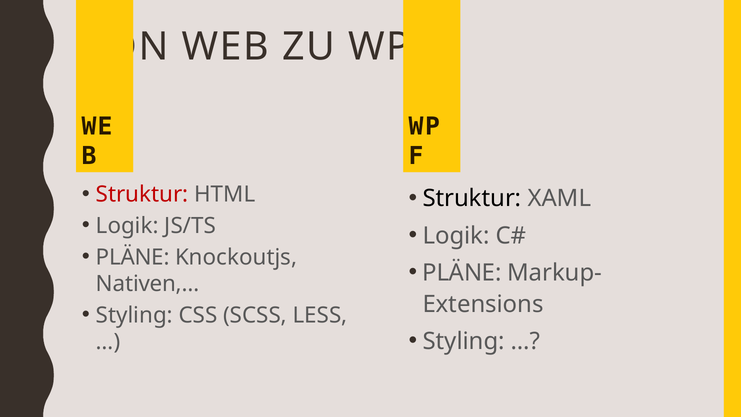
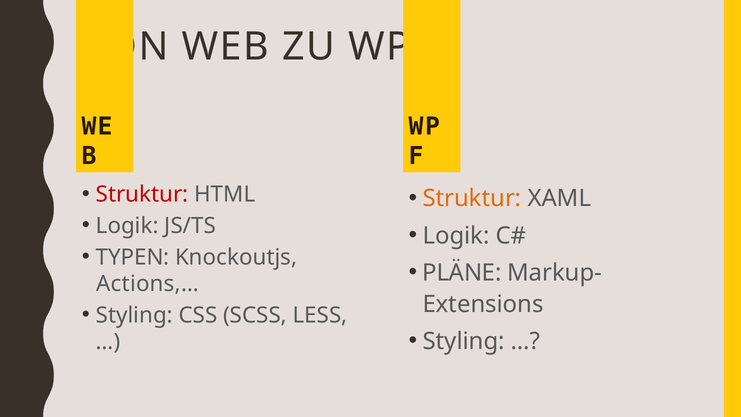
Struktur colour: black -> orange (472, 198)
PLÄNE: PLÄNE -> TYPEN (133, 257)
Nativen,…: Nativen,… -> Actions,… (147, 284)
